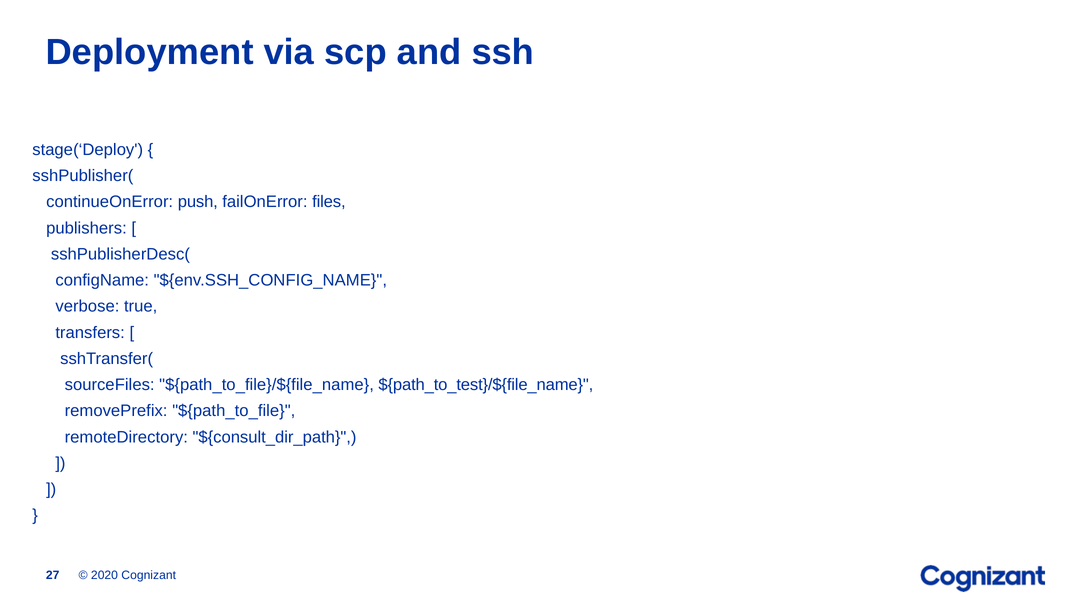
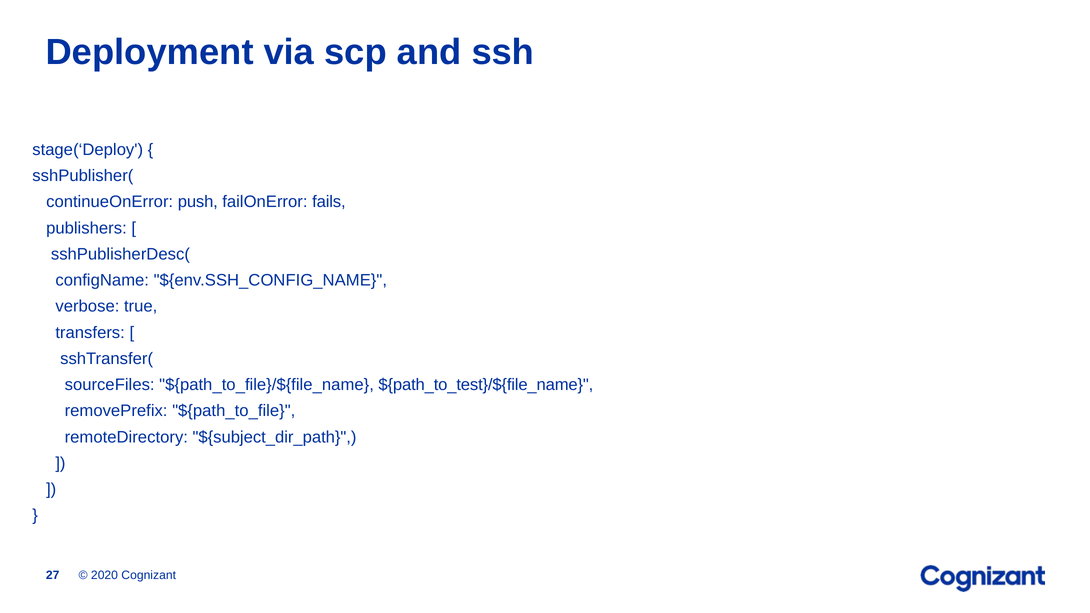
files: files -> fails (329, 202)
${consult_dir_path: ${consult_dir_path -> ${subject_dir_path (275, 437)
